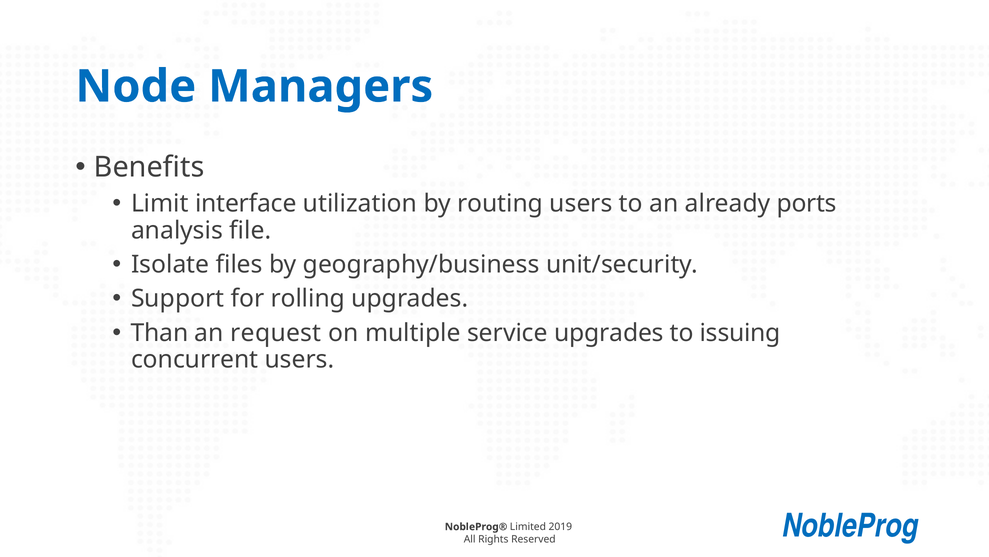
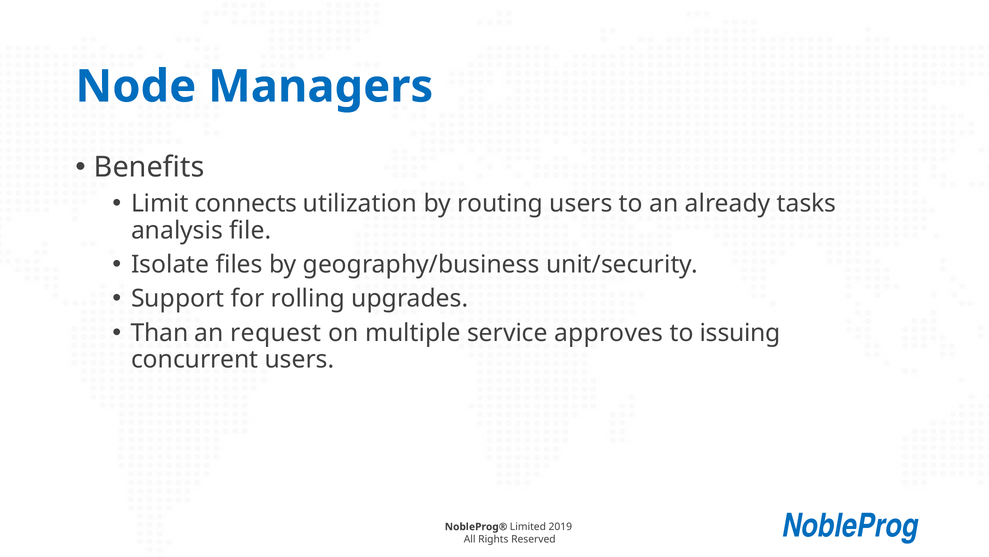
interface: interface -> connects (246, 204)
ports: ports -> tasks (807, 204)
service upgrades: upgrades -> approves (609, 333)
